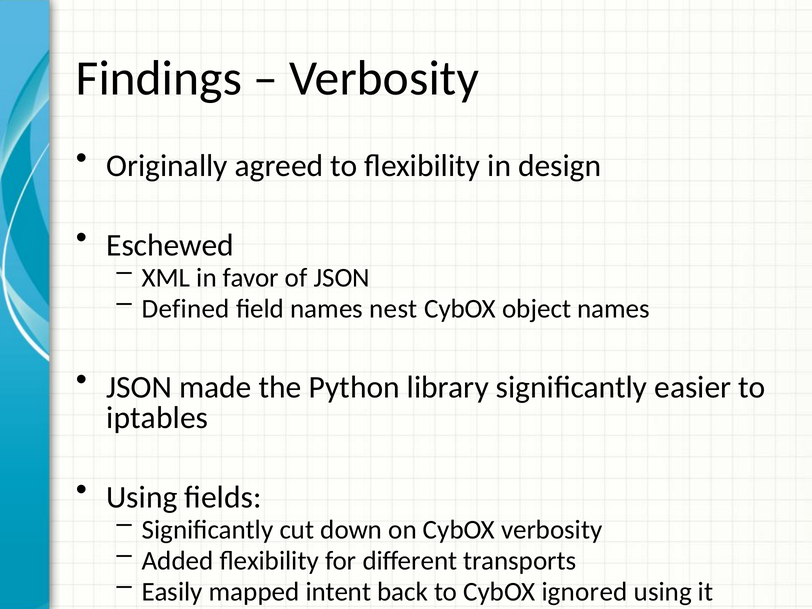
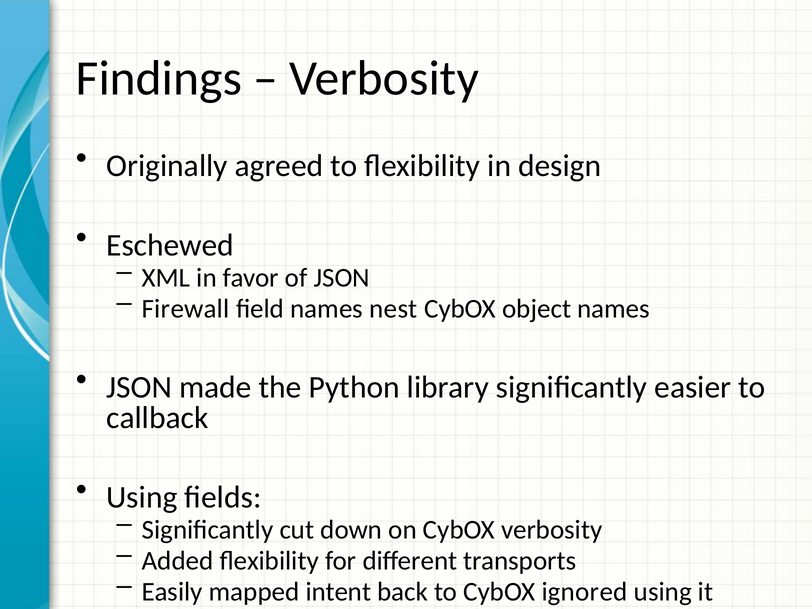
Defined: Defined -> Firewall (186, 309)
iptables: iptables -> callback (157, 418)
